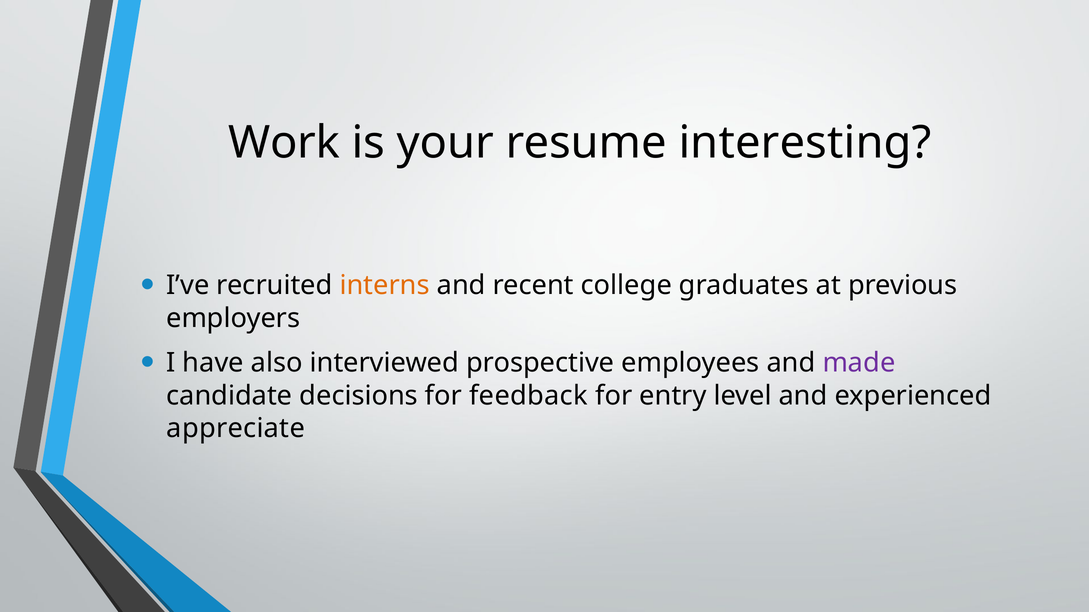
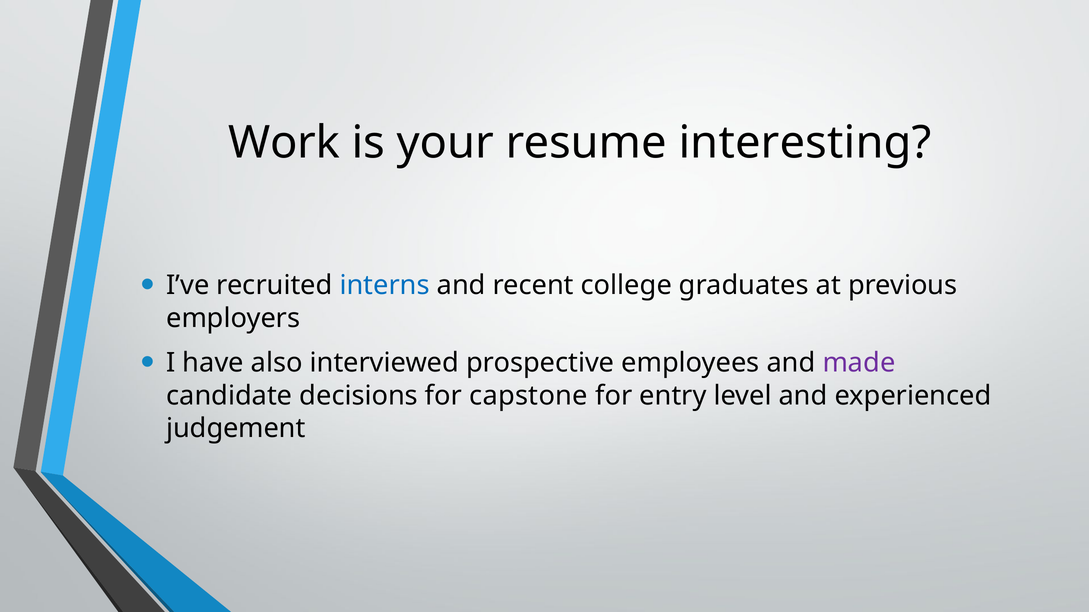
interns colour: orange -> blue (385, 286)
feedback: feedback -> capstone (528, 396)
appreciate: appreciate -> judgement (236, 429)
